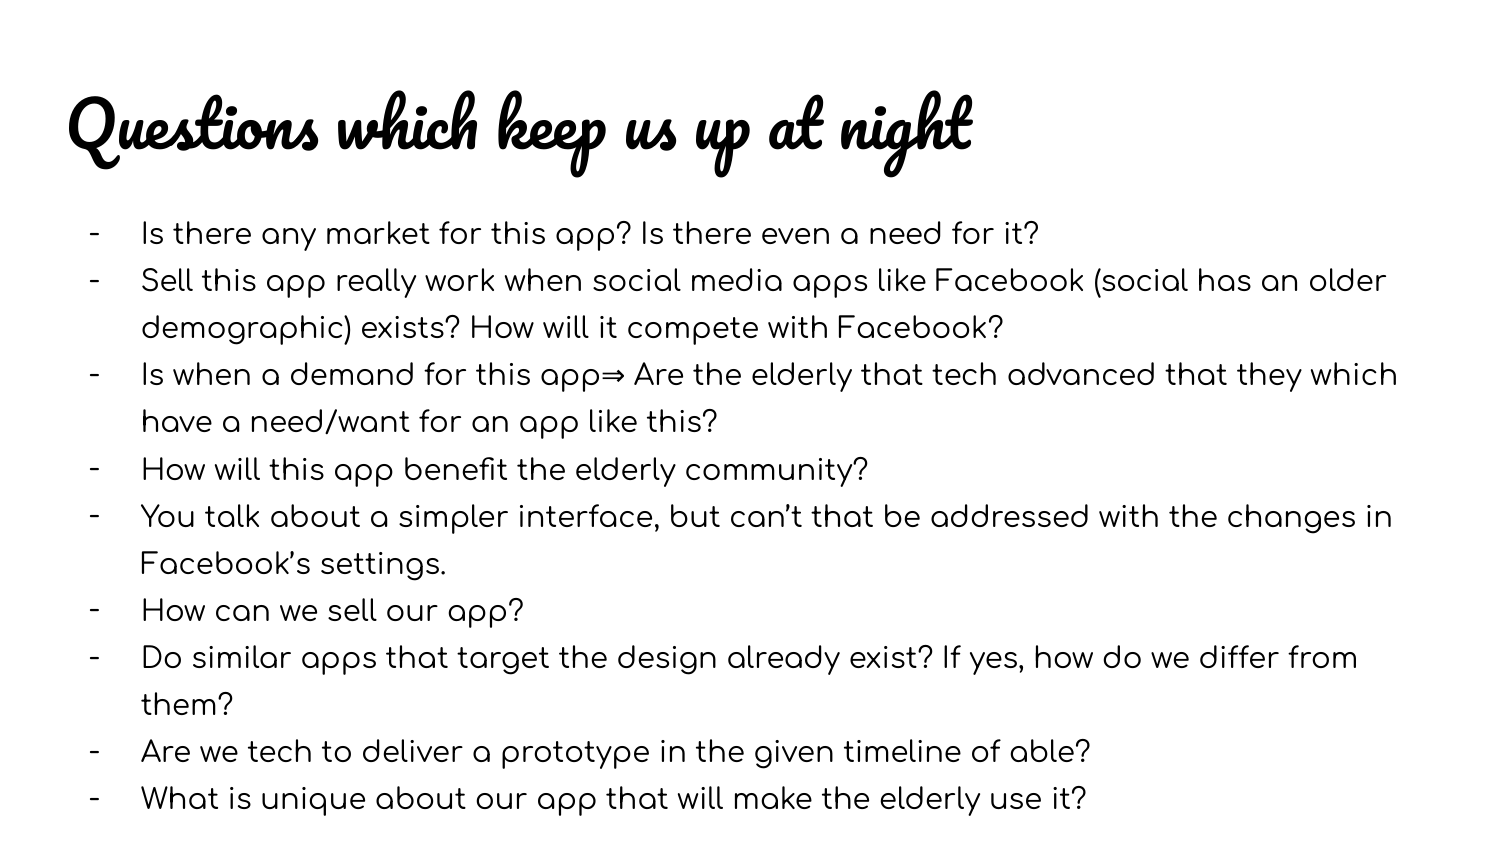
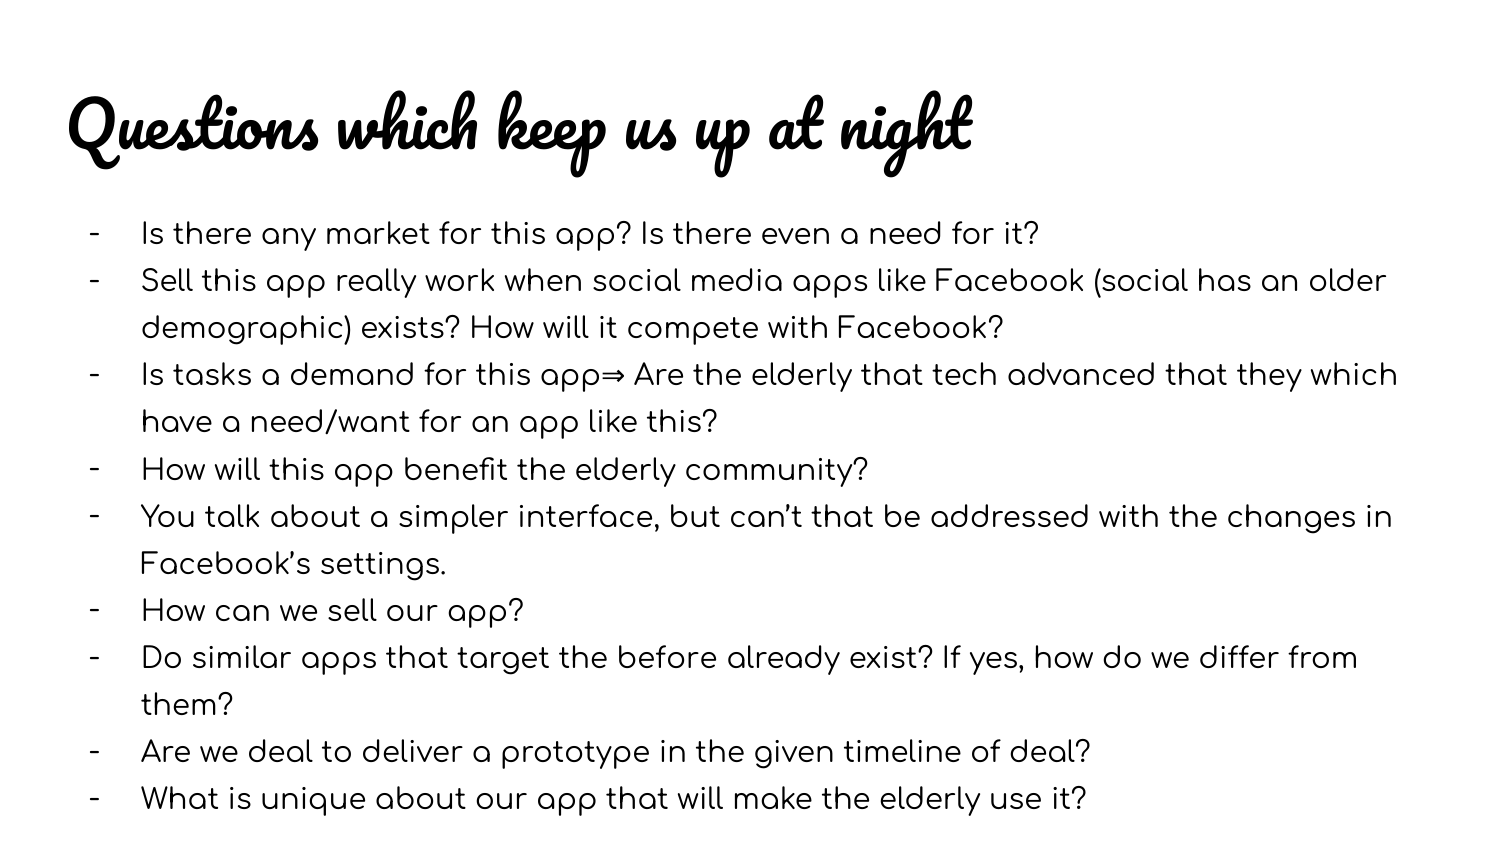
Is when: when -> tasks (213, 377)
design: design -> before (667, 659)
we tech: tech -> deal (280, 753)
of able: able -> deal (1050, 753)
